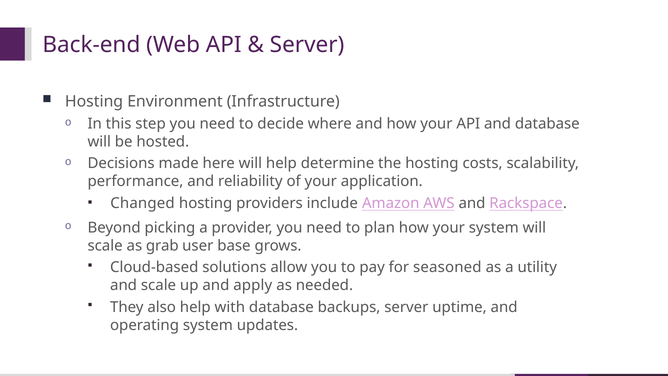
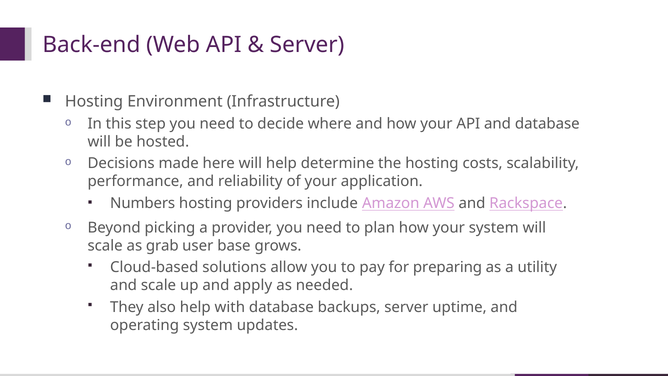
Changed: Changed -> Numbers (143, 203)
seasoned: seasoned -> preparing (448, 267)
